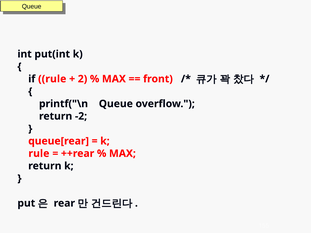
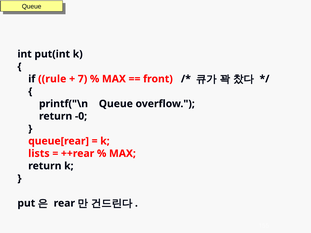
2: 2 -> 7 (83, 79)
-2: -2 -> -0 (81, 116)
rule: rule -> lists (39, 154)
